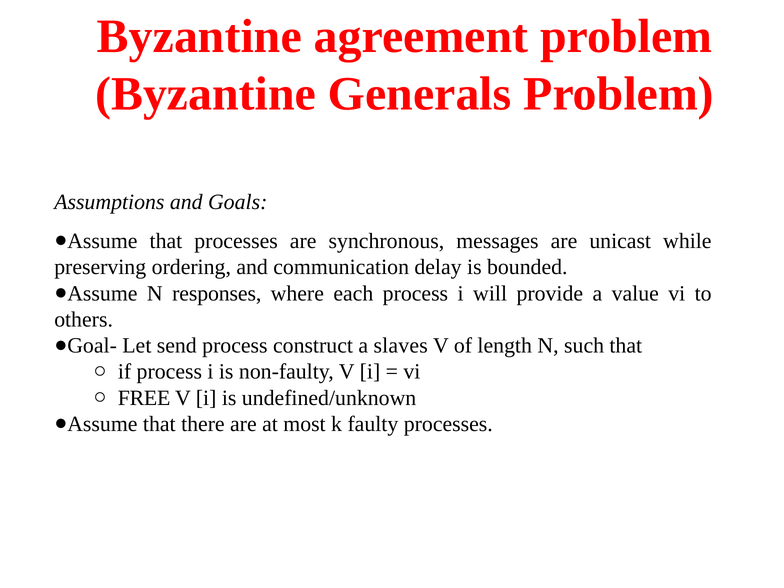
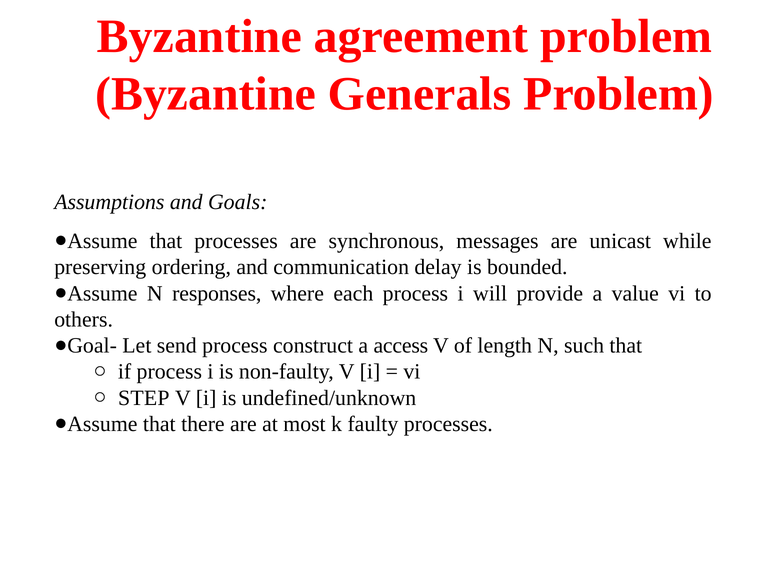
slaves: slaves -> access (401, 346)
FREE: FREE -> STEP (144, 398)
